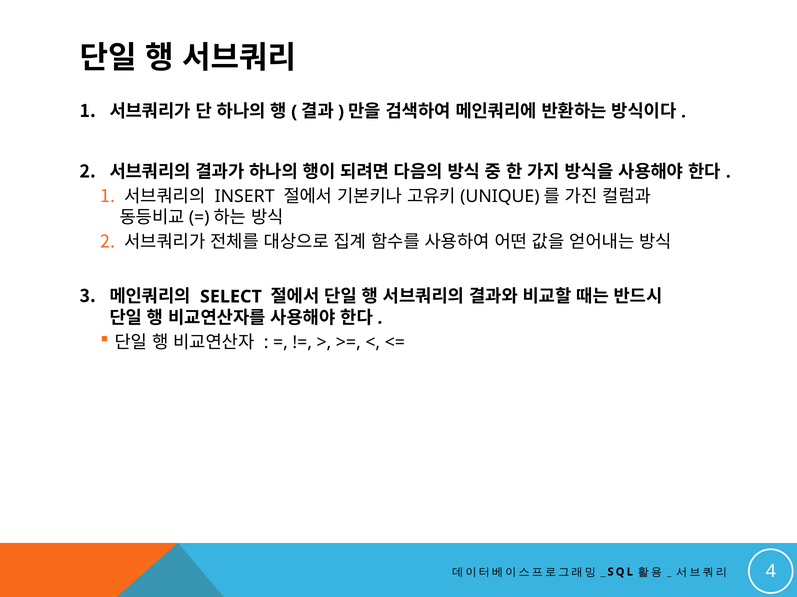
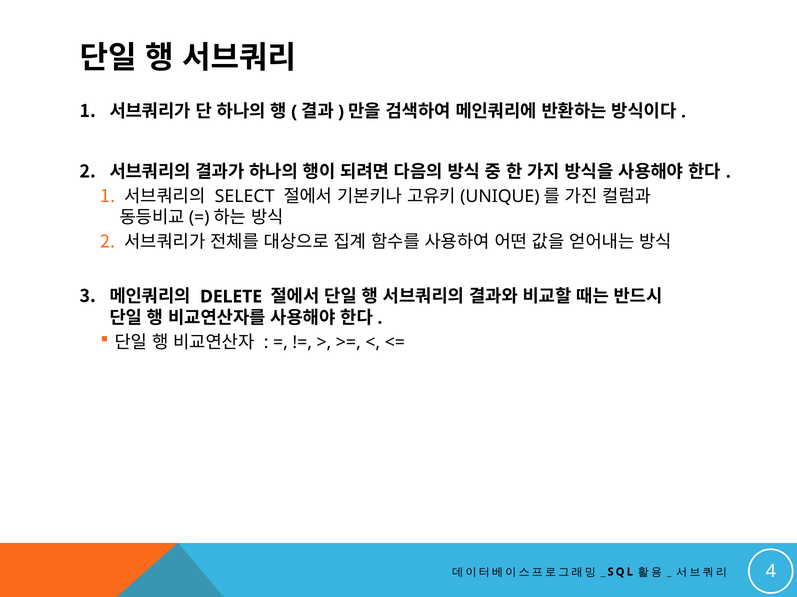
INSERT: INSERT -> SELECT (245, 197)
SELECT: SELECT -> DELETE (231, 297)
